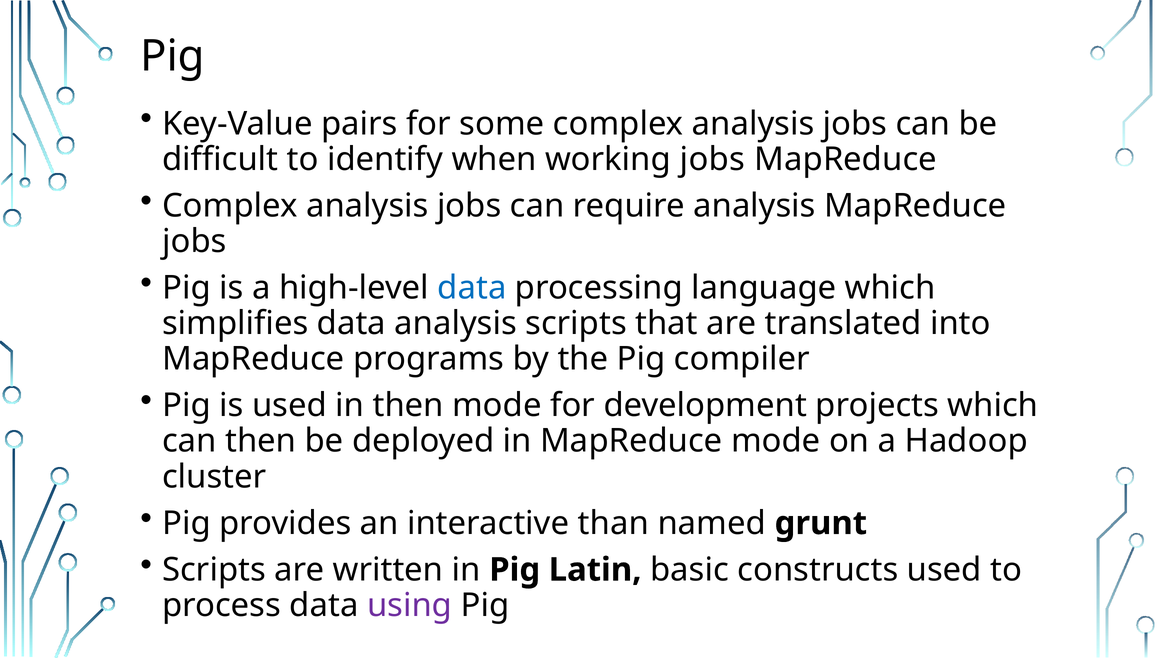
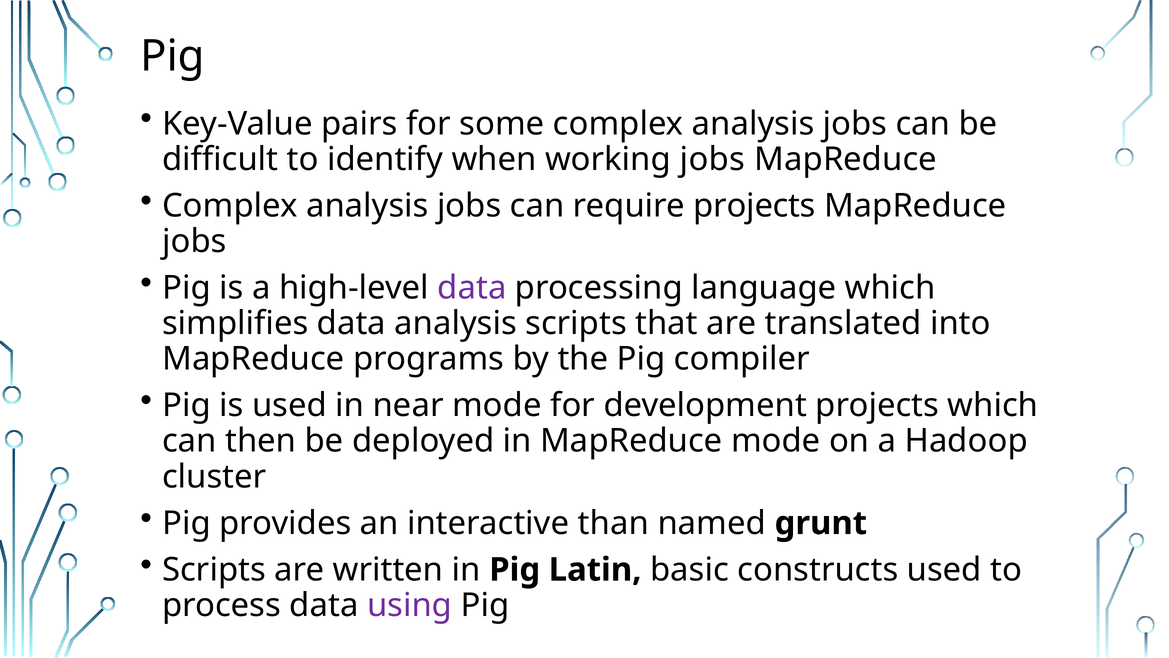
require analysis: analysis -> projects (755, 206)
data colour: blue -> purple (472, 288)
in then: then -> near (408, 405)
